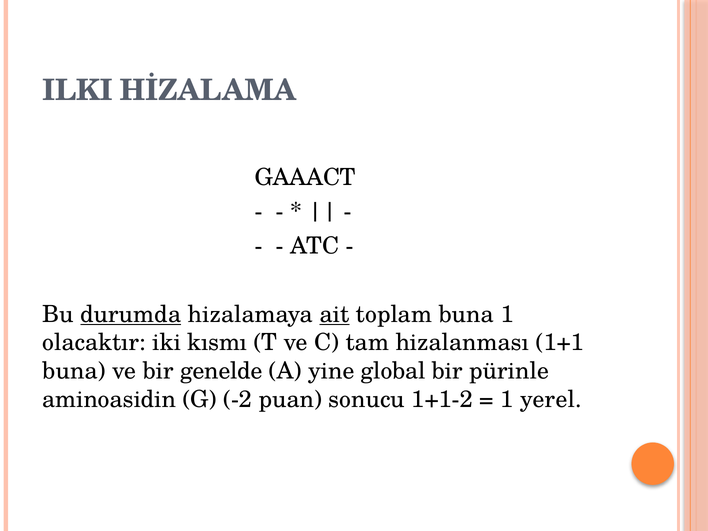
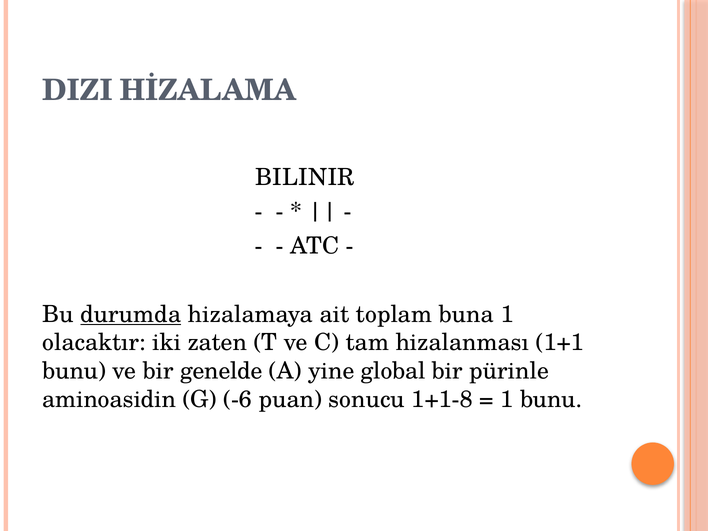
ILKI: ILKI -> DIZI (78, 91)
GAAACT: GAAACT -> BILINIR (305, 177)
ait underline: present -> none (335, 314)
kısmı: kısmı -> zaten (217, 343)
buna: buna -> bunu (74, 371)
-2: -2 -> -6 (238, 399)
1+1-2: 1+1-2 -> 1+1-8 (442, 399)
1 yerel: yerel -> bunu (551, 399)
